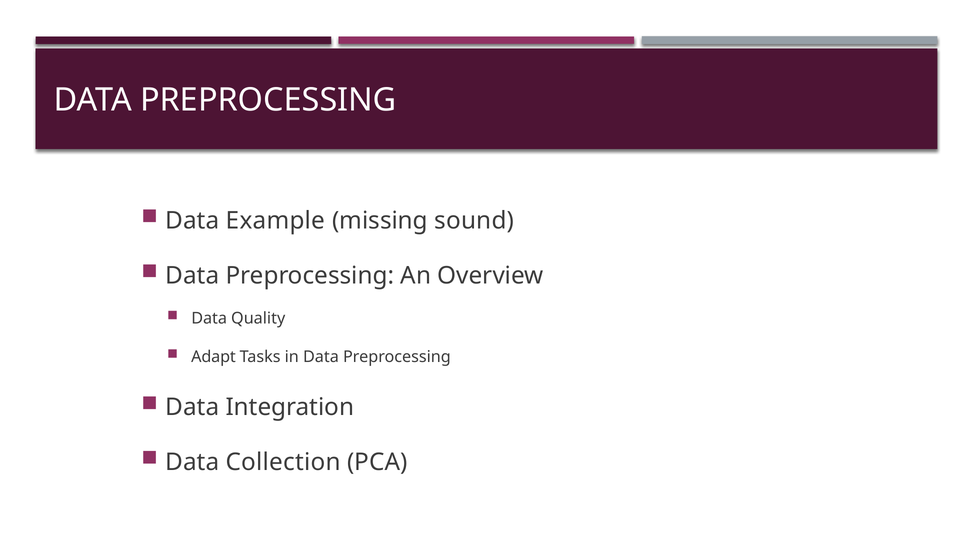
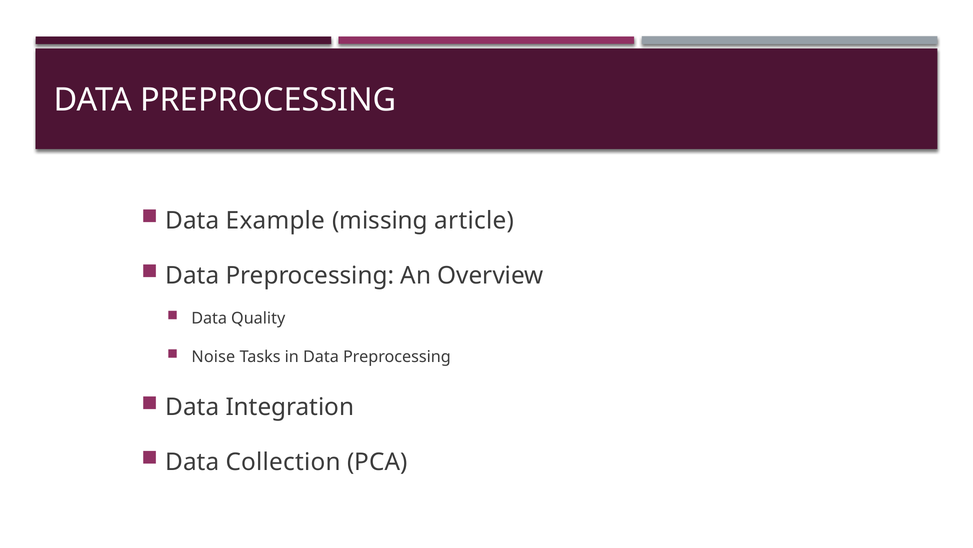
sound: sound -> article (474, 220)
Adapt: Adapt -> Noise (213, 356)
